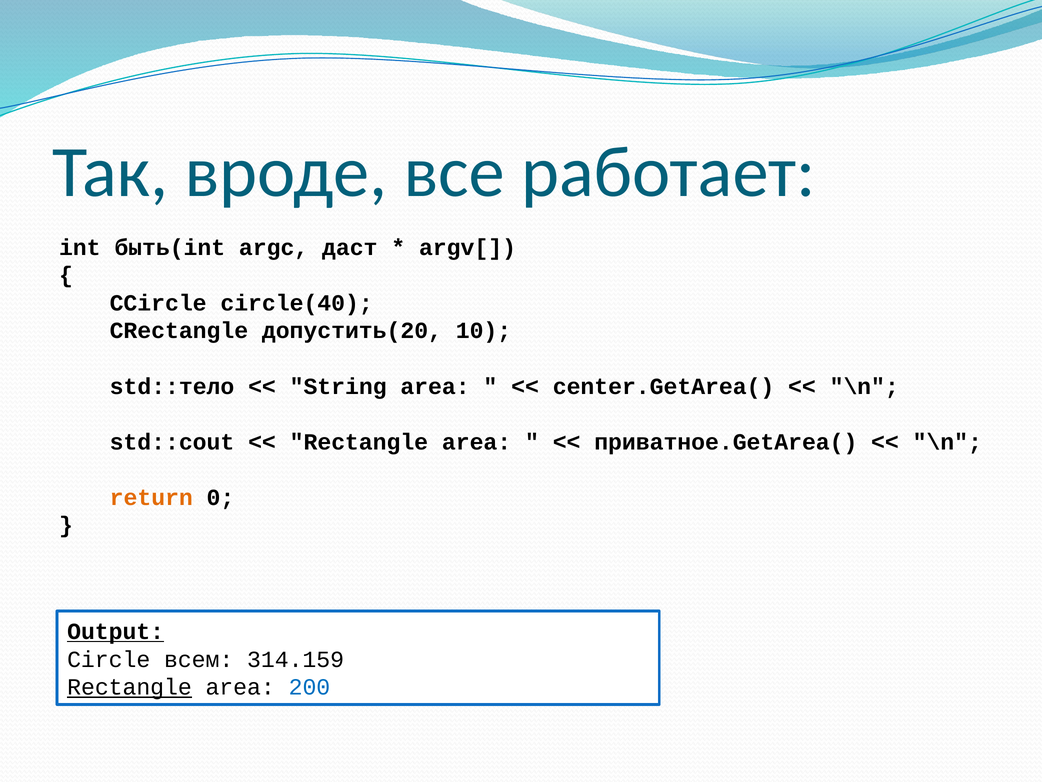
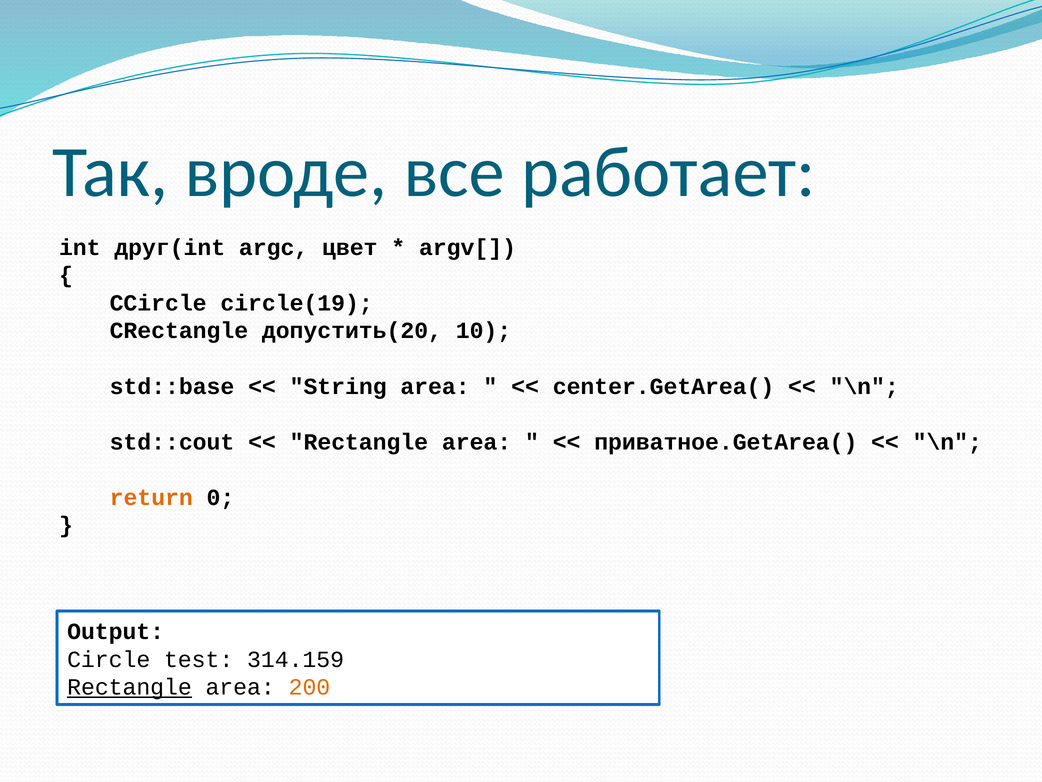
быть(int: быть(int -> друг(int (170, 247)
даст: даст -> цвет (350, 247)
circle(40: circle(40 -> circle(19 (297, 303)
std::тело: std::тело -> std::base (172, 386)
Output underline: present -> none (116, 631)
всем: всем -> test (199, 659)
200 colour: blue -> orange (309, 687)
